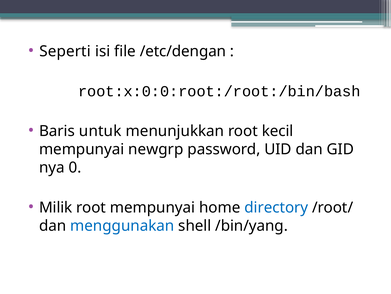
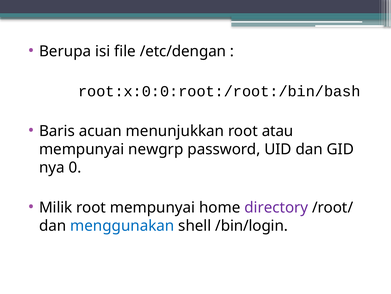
Seperti: Seperti -> Berupa (65, 51)
untuk: untuk -> acuan (100, 131)
kecil: kecil -> atau (278, 131)
directory colour: blue -> purple (276, 207)
/bin/yang: /bin/yang -> /bin/login (252, 225)
